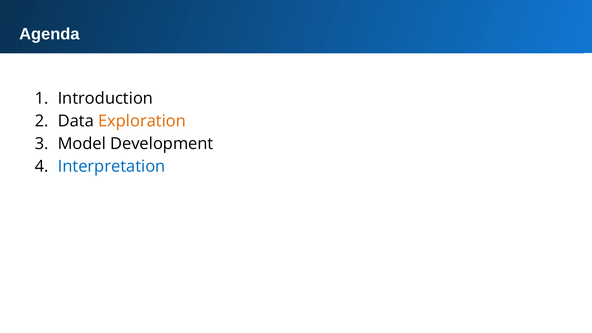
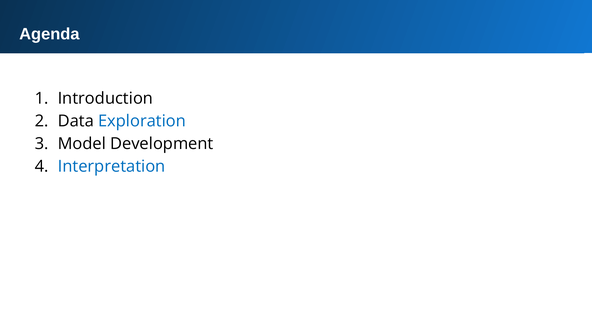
Exploration colour: orange -> blue (142, 121)
